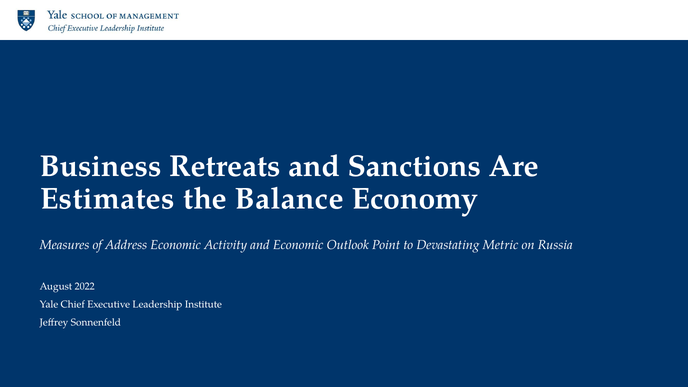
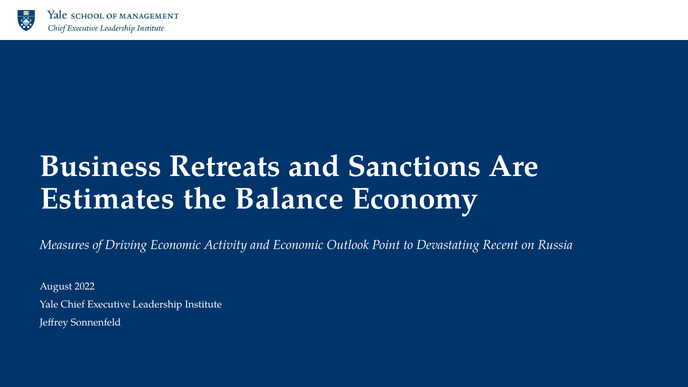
Address: Address -> Driving (126, 245)
Metric: Metric -> Recent (501, 245)
